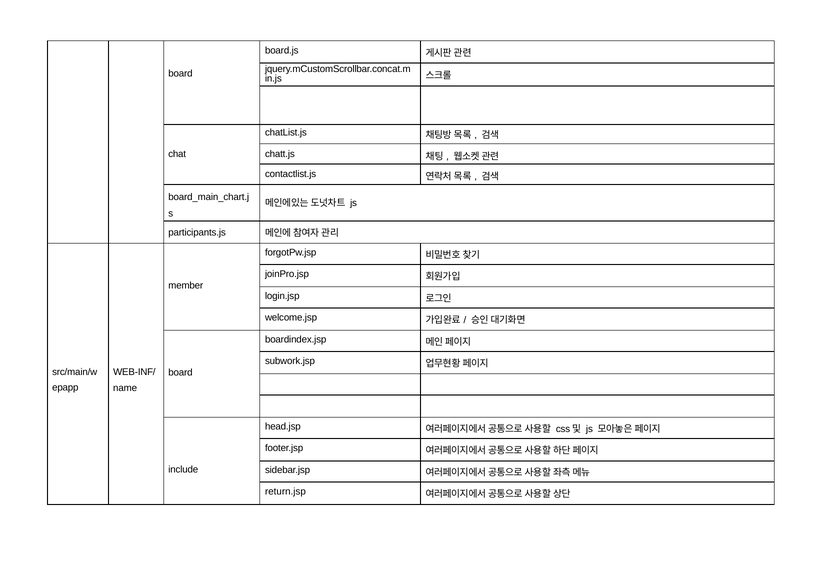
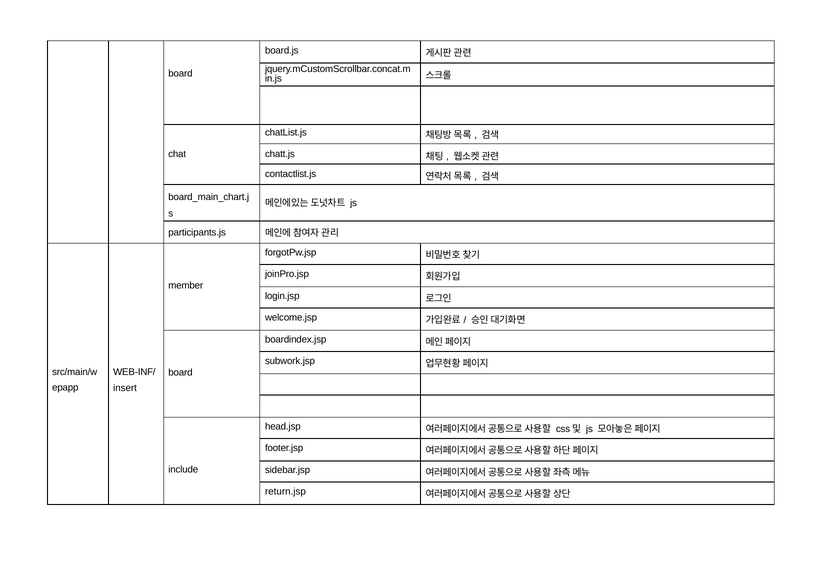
name: name -> insert (125, 388)
